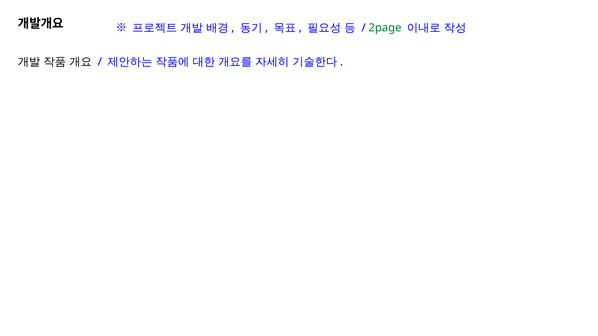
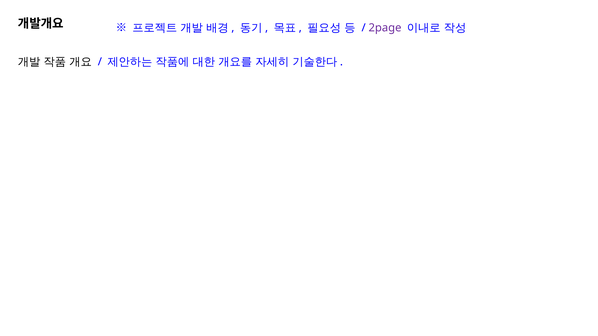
2page colour: green -> purple (385, 28)
